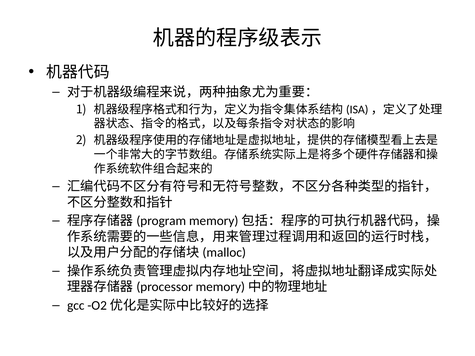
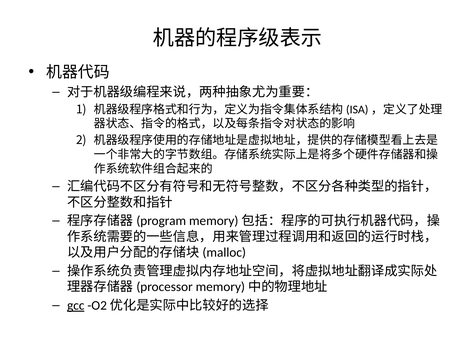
gcc underline: none -> present (76, 306)
